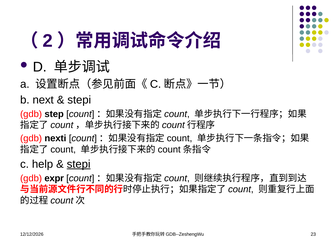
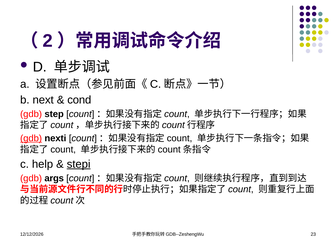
stepi: stepi -> cond (79, 100)
gdb underline: none -> present (31, 138)
expr: expr -> args (54, 178)
